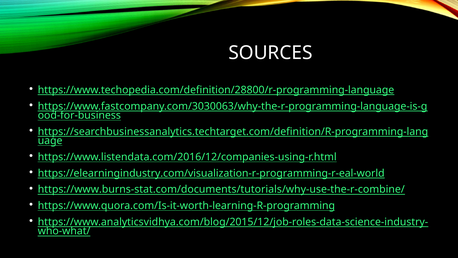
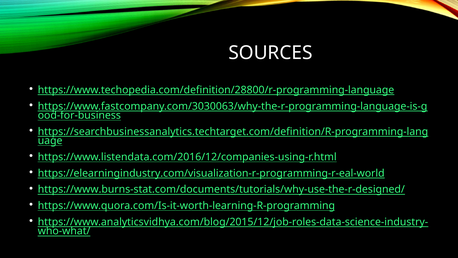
https://www.burns-stat.com/documents/tutorials/why-use-the-r-combine/: https://www.burns-stat.com/documents/tutorials/why-use-the-r-combine/ -> https://www.burns-stat.com/documents/tutorials/why-use-the-r-designed/ (221, 189)
